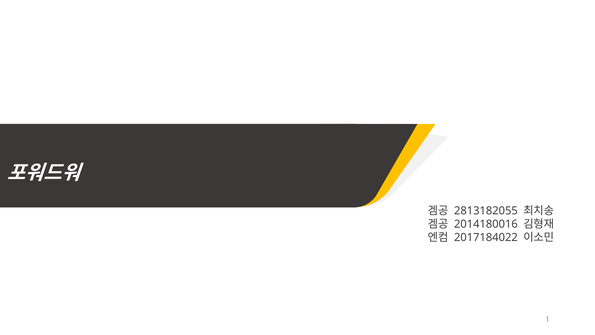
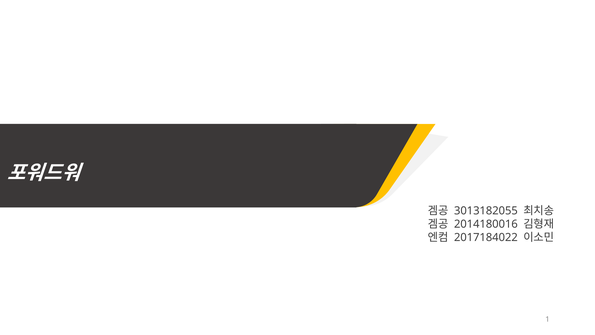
2813182055: 2813182055 -> 3013182055 (486, 211)
